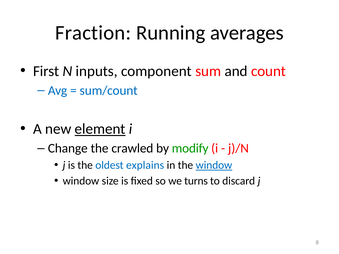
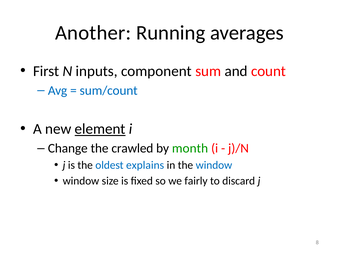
Fraction: Fraction -> Another (93, 33)
modify: modify -> month (190, 149)
window underline: present -> none (214, 165)
turns: turns -> fairly (196, 181)
